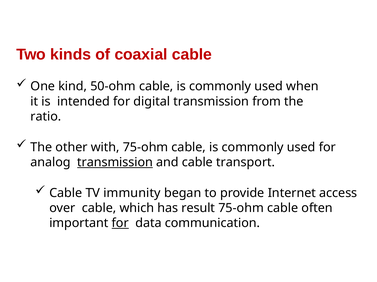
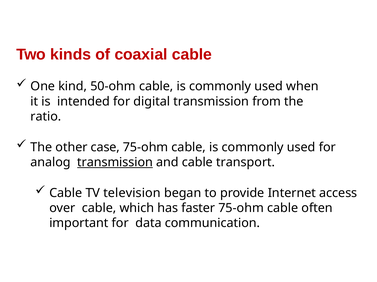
with: with -> case (105, 148)
immunity: immunity -> television (132, 193)
result: result -> faster (198, 209)
for underline: present -> none (120, 224)
